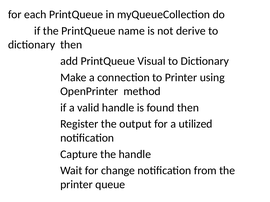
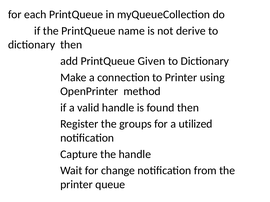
Visual: Visual -> Given (151, 61)
output: output -> groups (136, 124)
